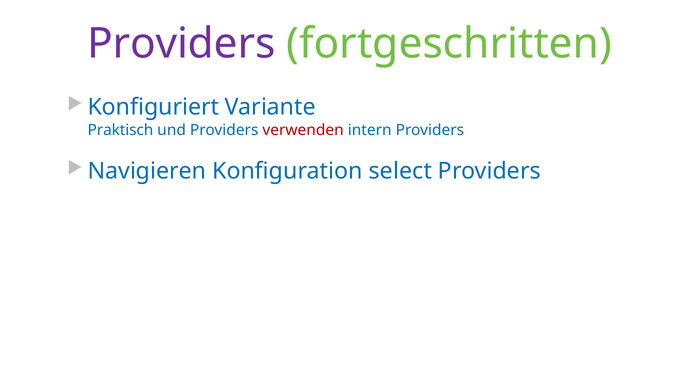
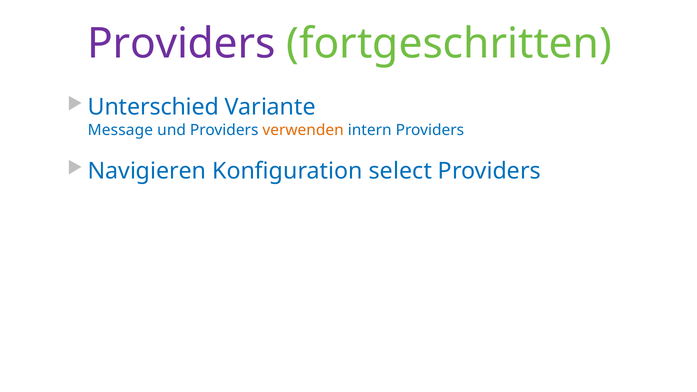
Konfiguriert: Konfiguriert -> Unterschied (153, 107)
Praktisch: Praktisch -> Message (120, 130)
verwenden colour: red -> orange (303, 130)
